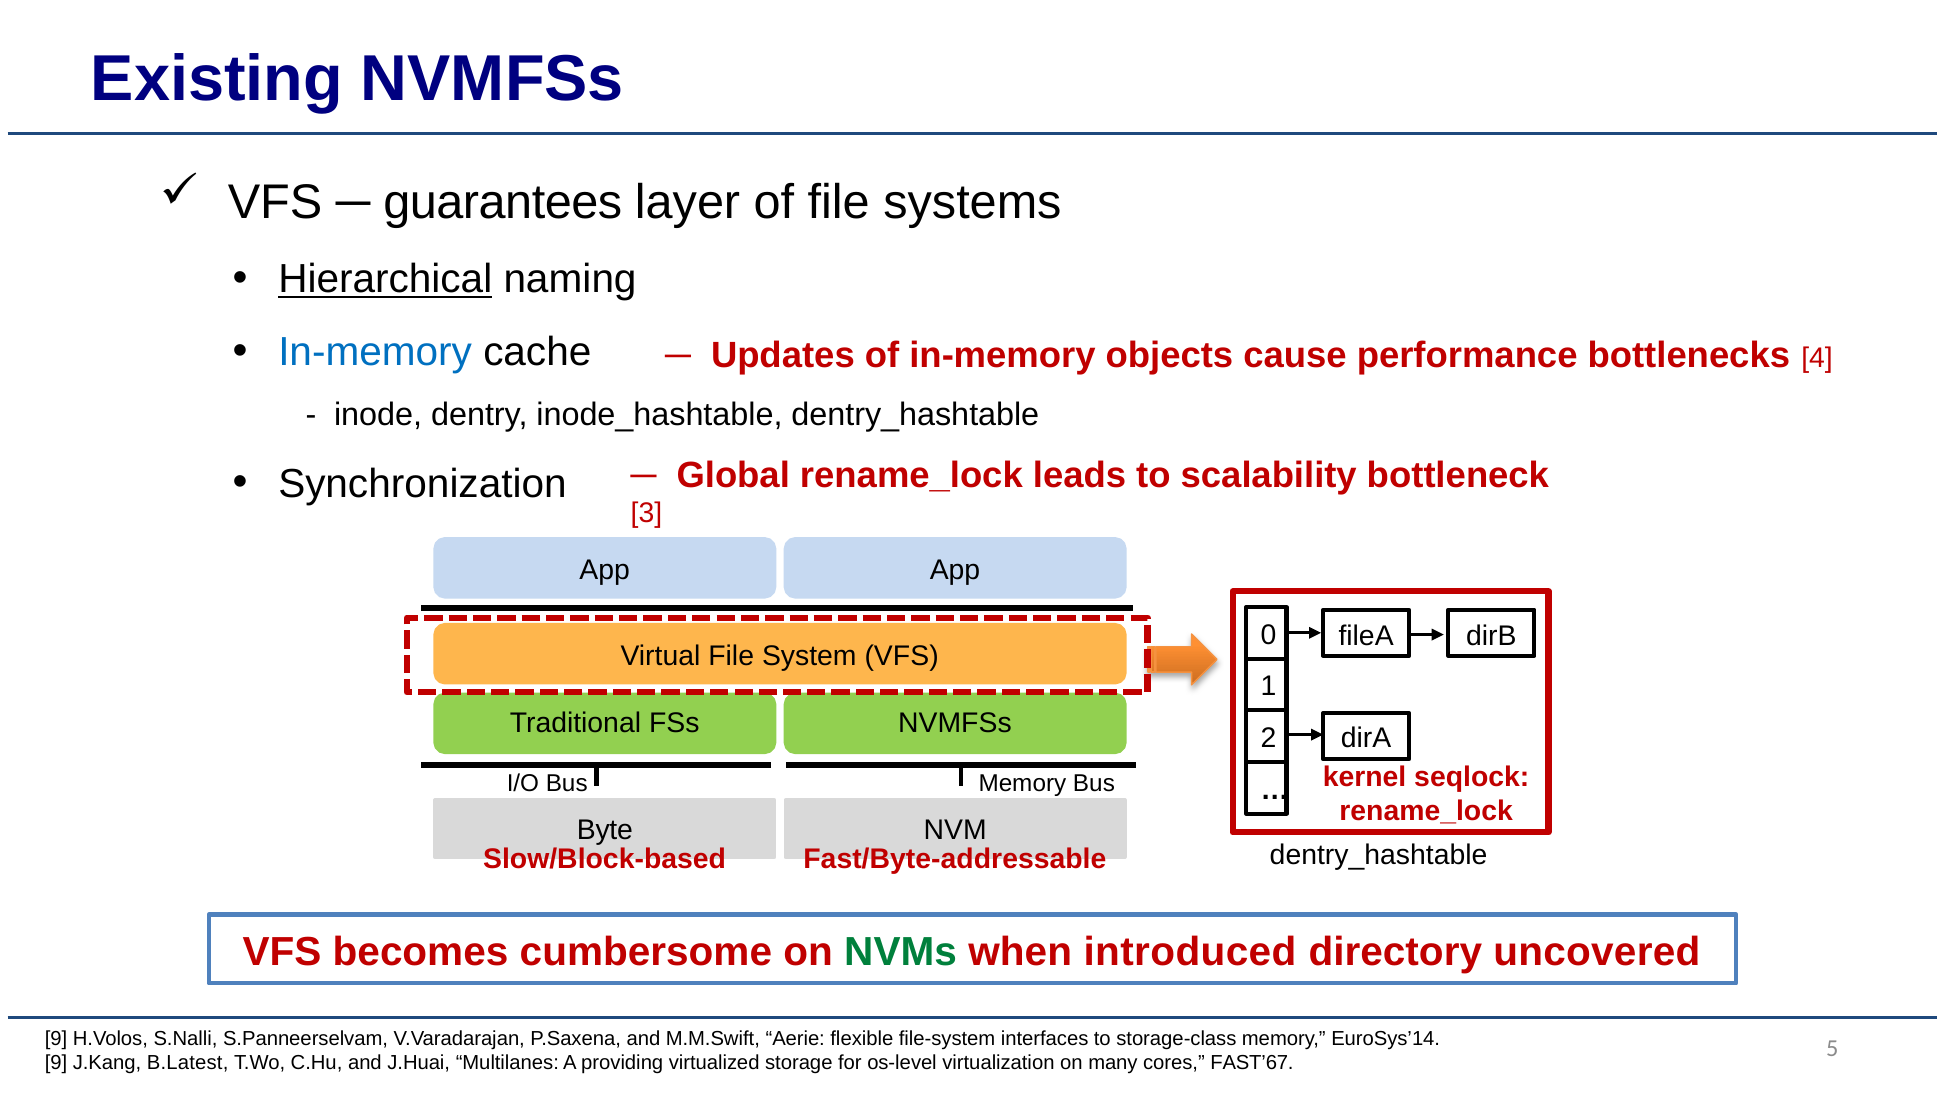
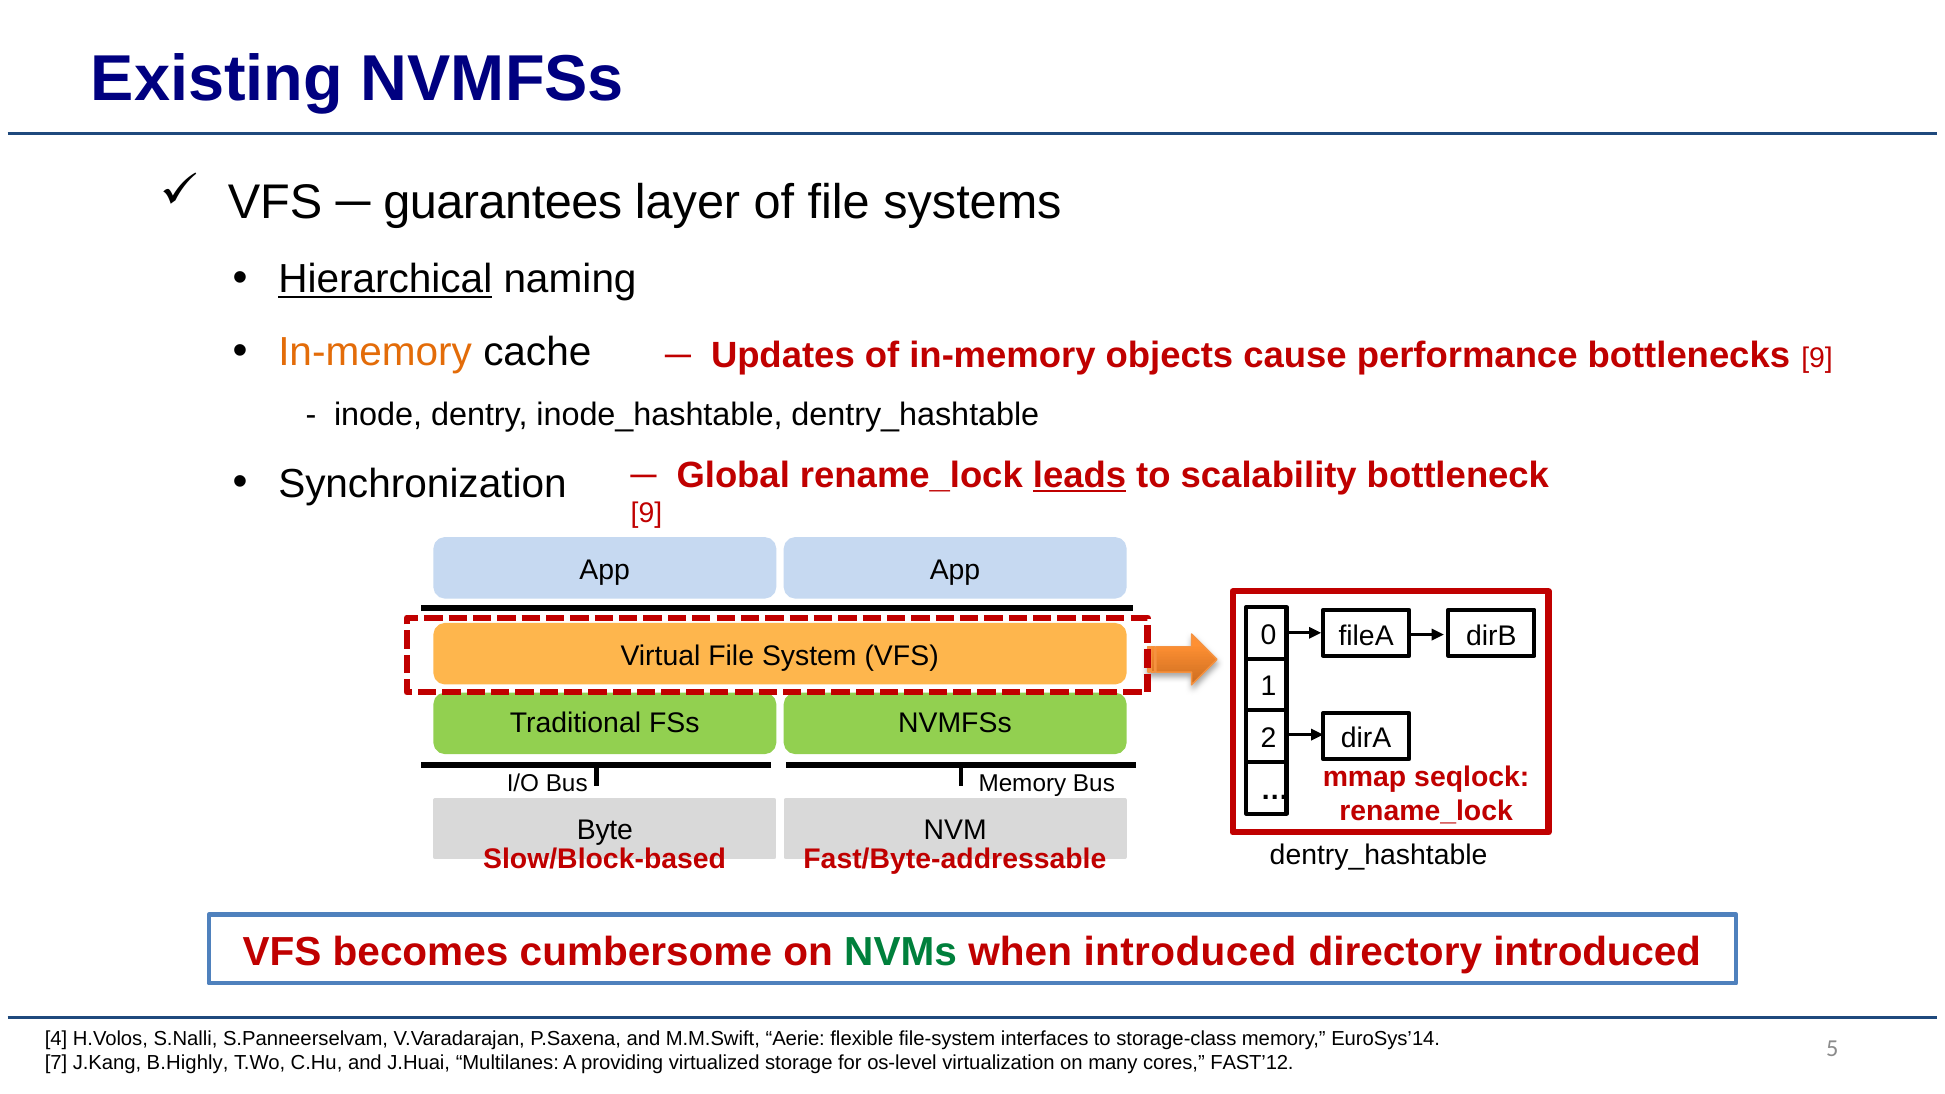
In-memory colour: blue -> orange (375, 353)
bottlenecks 4: 4 -> 9 (1817, 358)
leads underline: none -> present (1079, 475)
3: 3 -> 9 (646, 514)
kernel: kernel -> mmap (1365, 777)
directory uncovered: uncovered -> introduced (1597, 952)
9: 9 -> 4 (56, 1039)
9: 9 -> 7 (56, 1063)
B.Latest: B.Latest -> B.Highly (188, 1063)
FAST’67: FAST’67 -> FAST’12 (1252, 1063)
